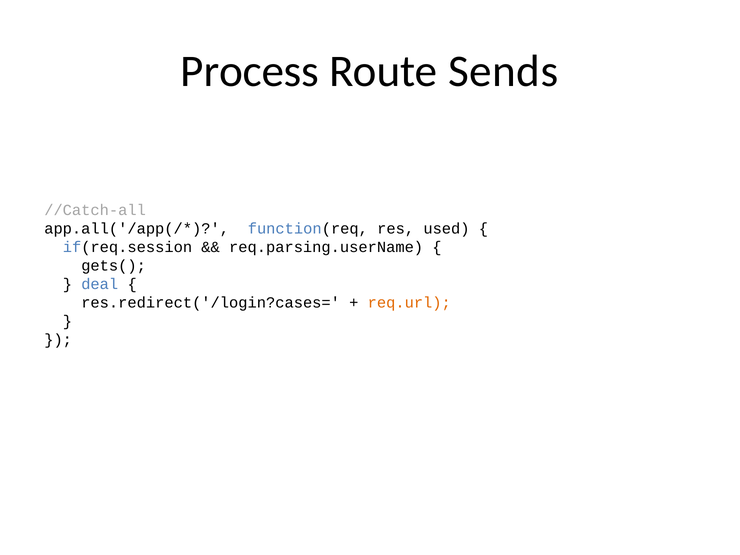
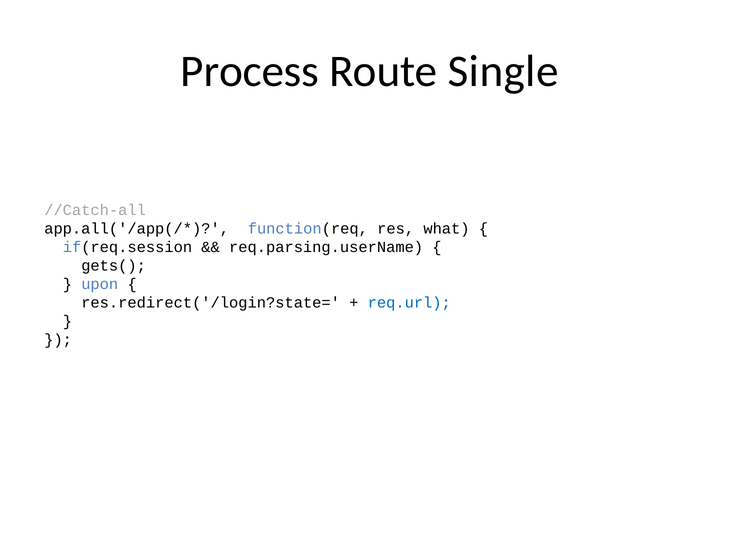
Sends: Sends -> Single (503, 72)
used: used -> what (446, 229)
deal: deal -> upon (100, 284)
res.redirect('/login?cases=: res.redirect('/login?cases= -> res.redirect('/login?state= (211, 303)
req.url colour: orange -> blue (409, 303)
